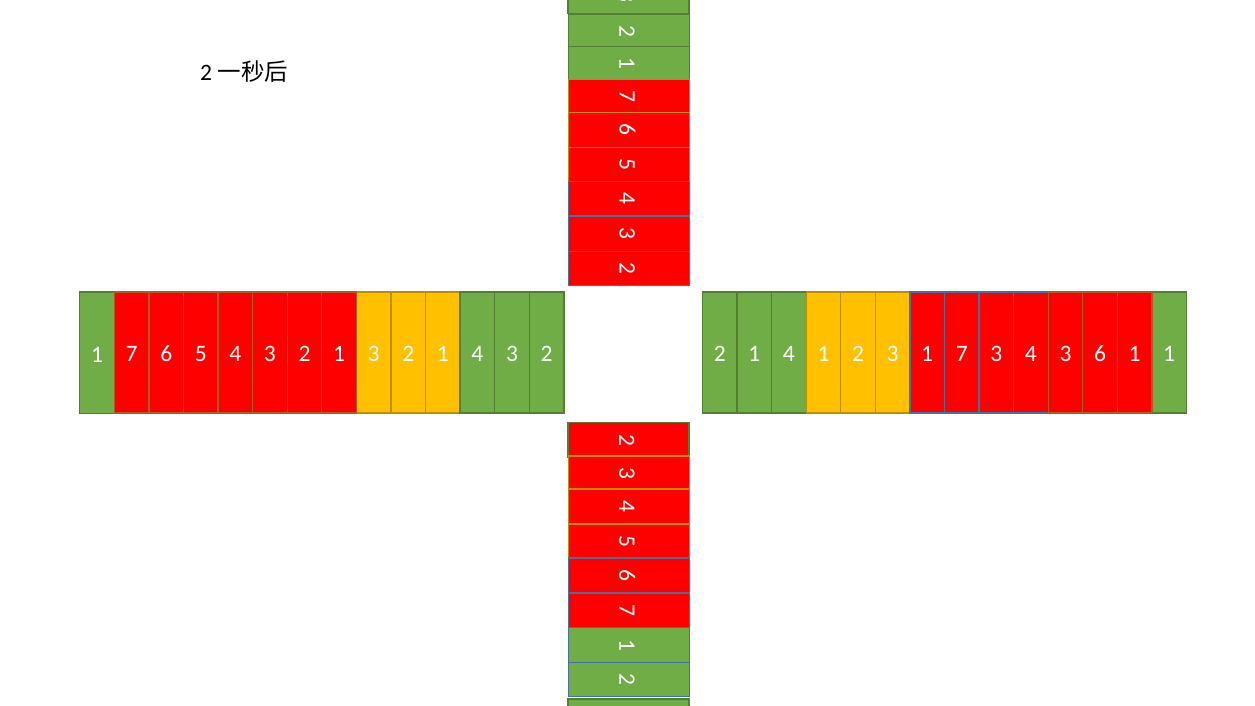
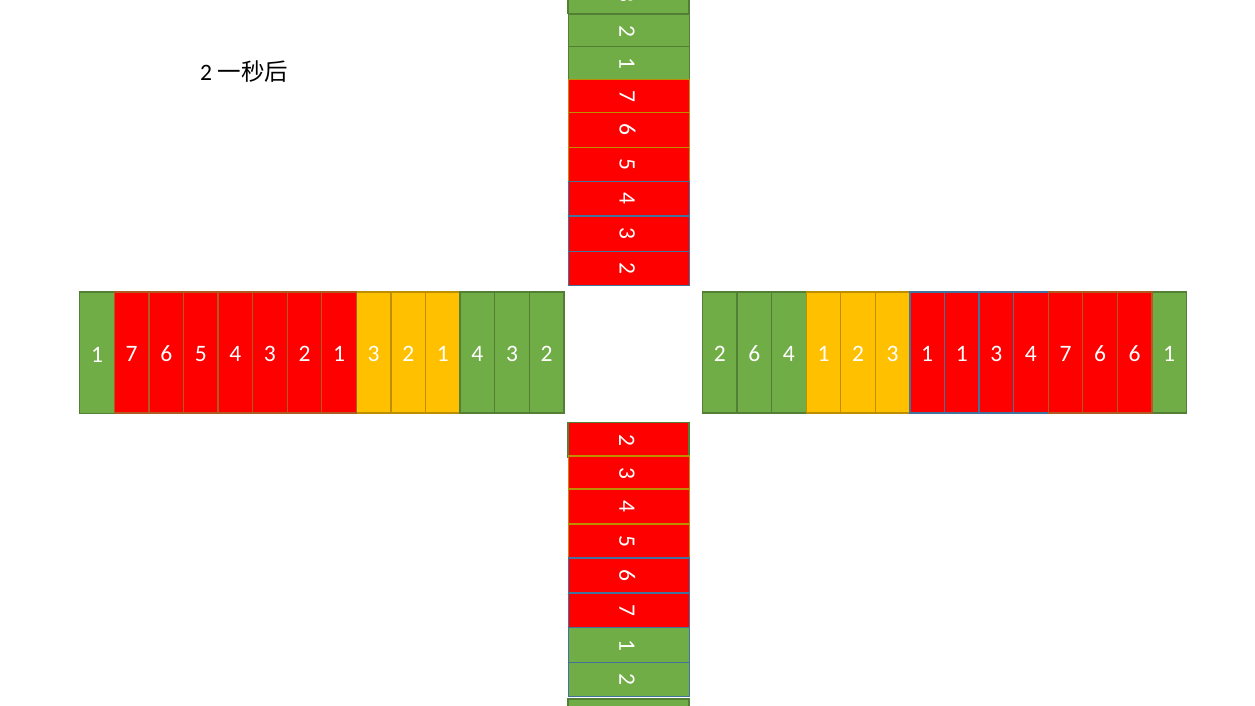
1: 1 -> 6 (754, 354)
1 1 7: 7 -> 1 (962, 354)
5 3: 3 -> 7 (1065, 354)
6 1: 1 -> 6 (1135, 354)
